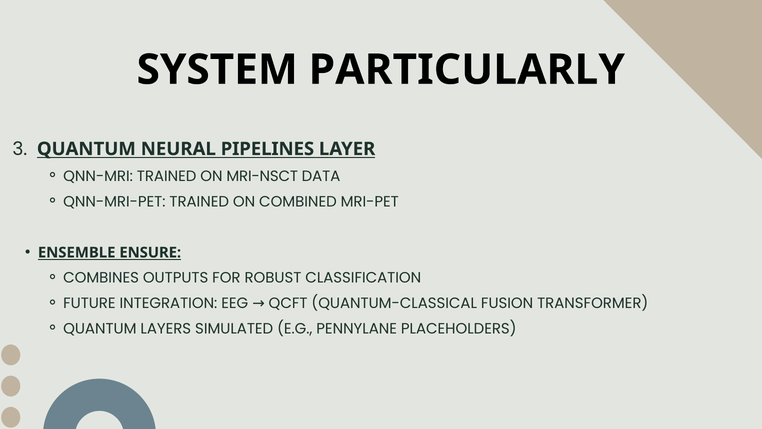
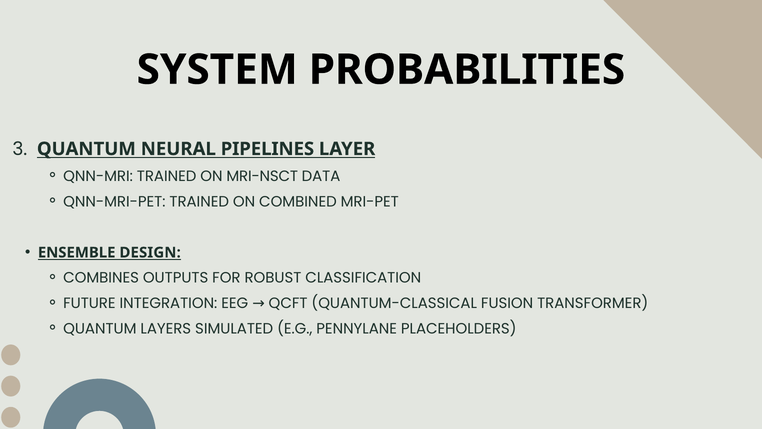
PARTICULARLY: PARTICULARLY -> PROBABILITIES (467, 70)
ENSURE: ENSURE -> DESIGN (150, 252)
